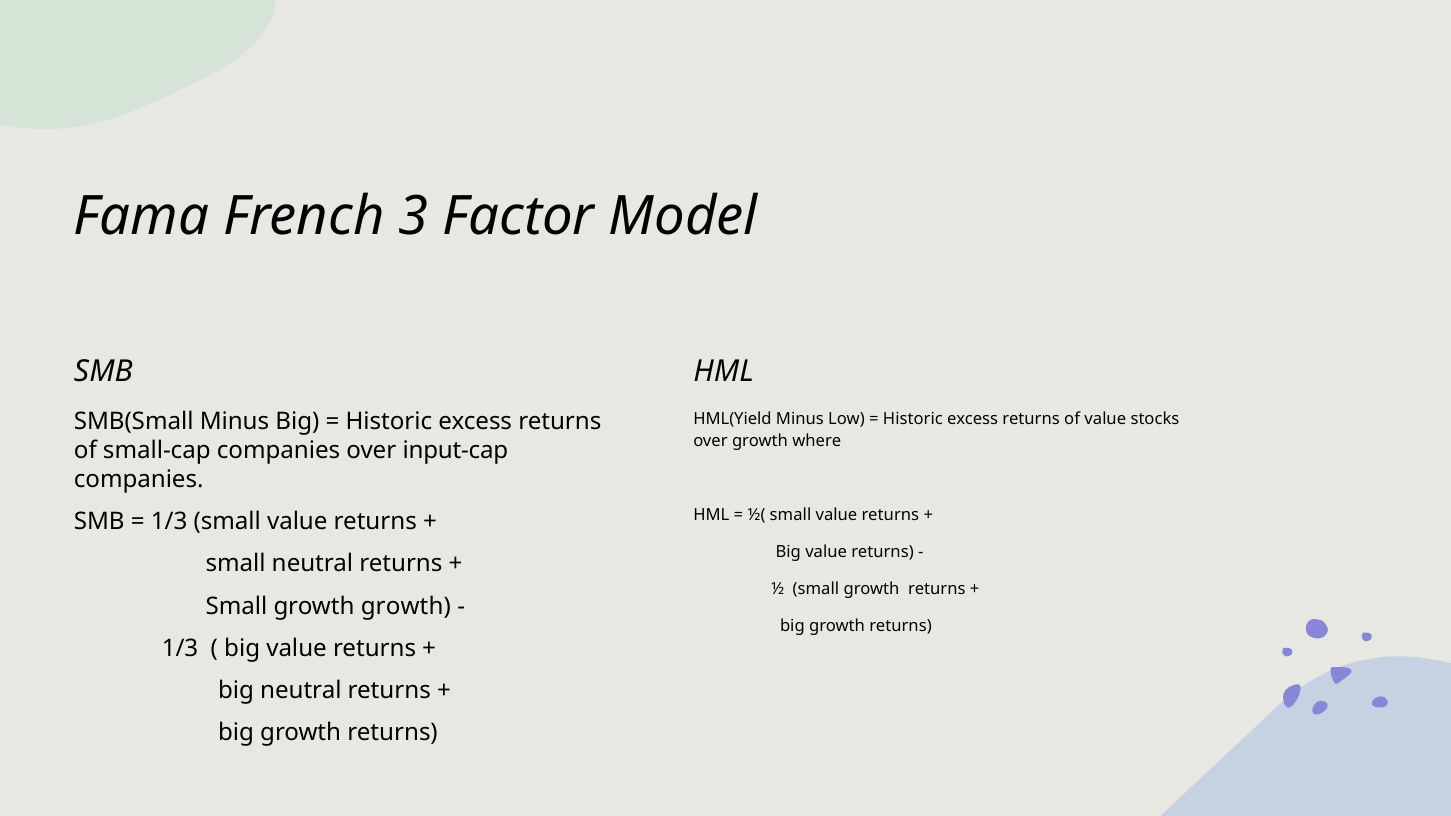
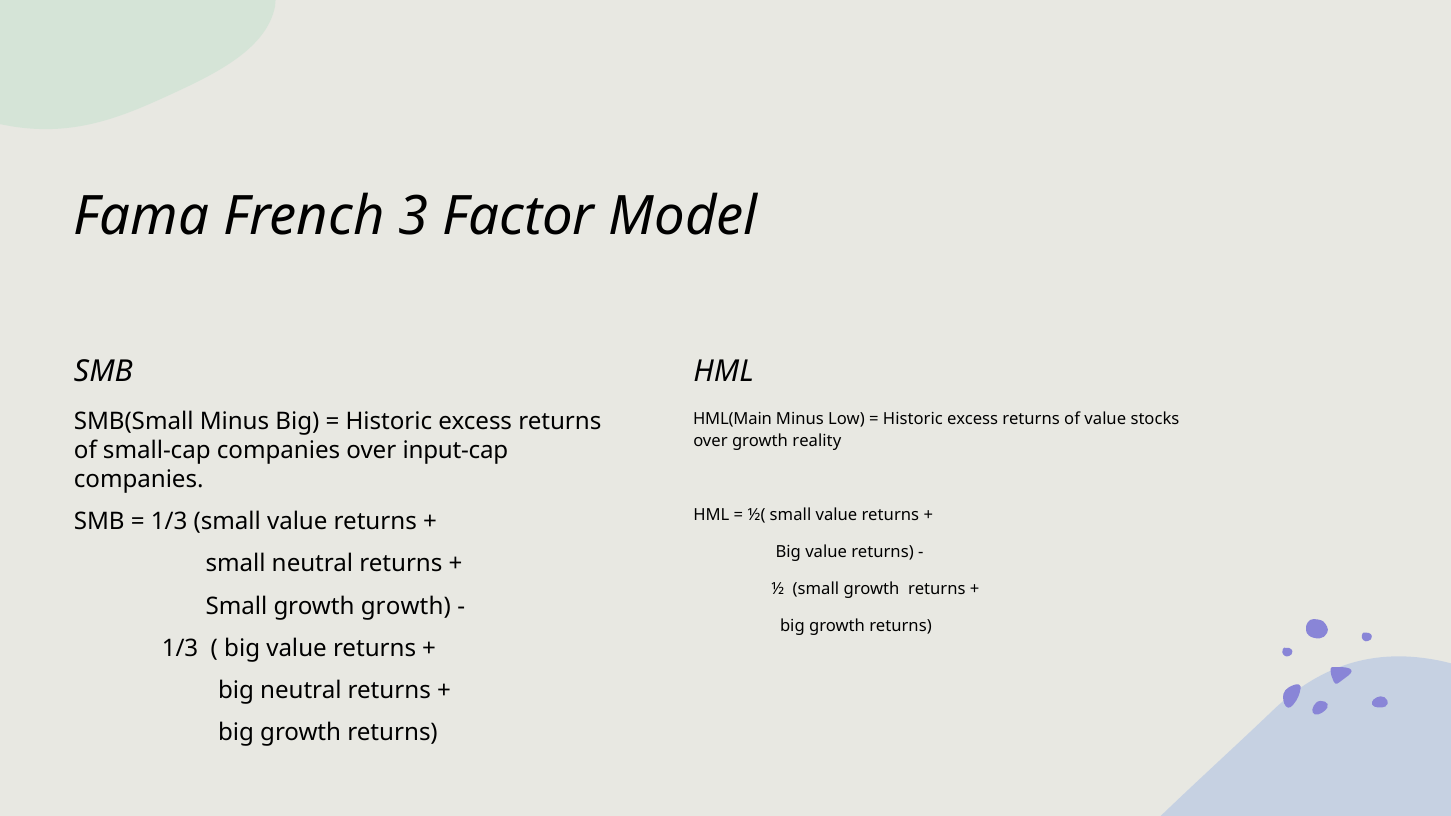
HML(Yield: HML(Yield -> HML(Main (732, 419)
where: where -> reality (817, 441)
